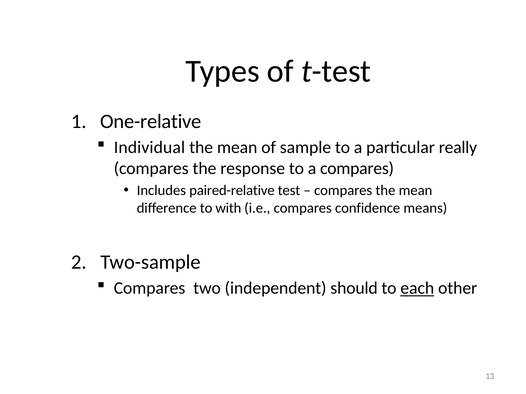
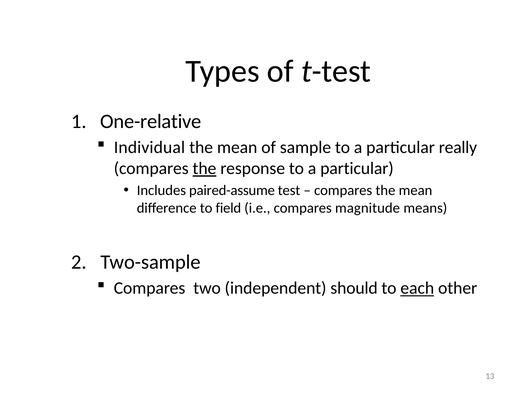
the underline: none -> present (204, 169)
response to a compares: compares -> particular (357, 169)
paired-relative: paired-relative -> paired-assume (232, 191)
with: with -> field (228, 208)
confidence: confidence -> magnitude (368, 208)
